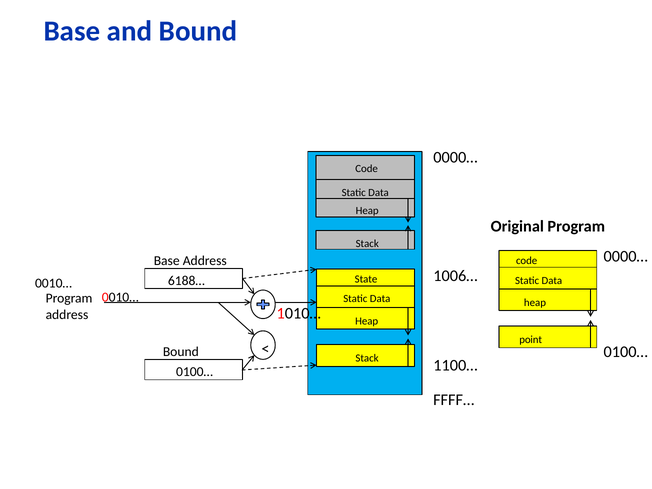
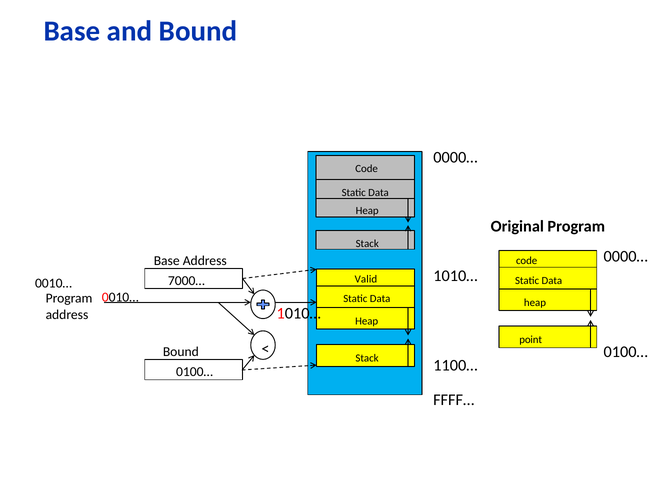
1006…: 1006… -> 1010… (455, 276)
State: State -> Valid (366, 279)
6188…: 6188… -> 7000… (186, 281)
